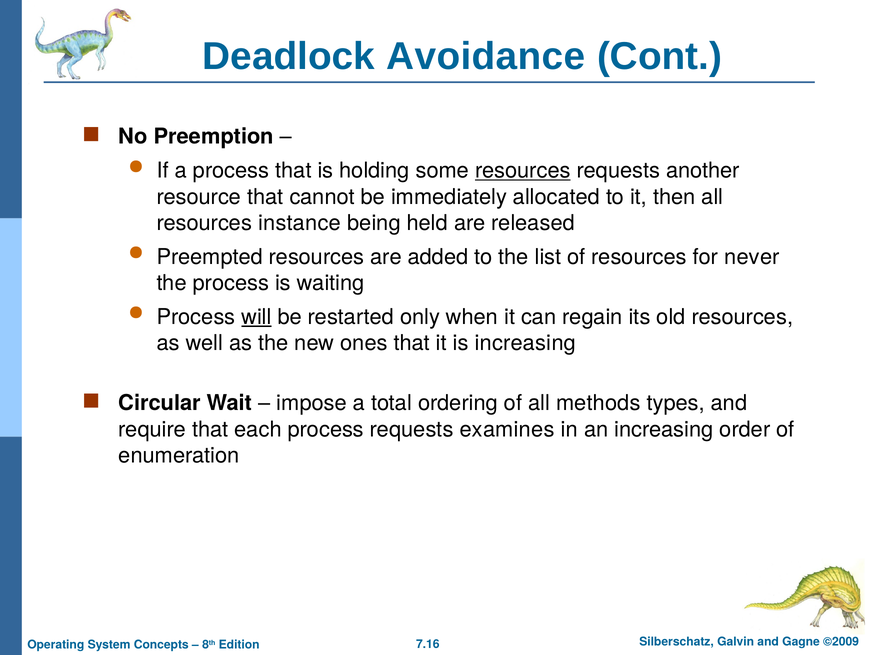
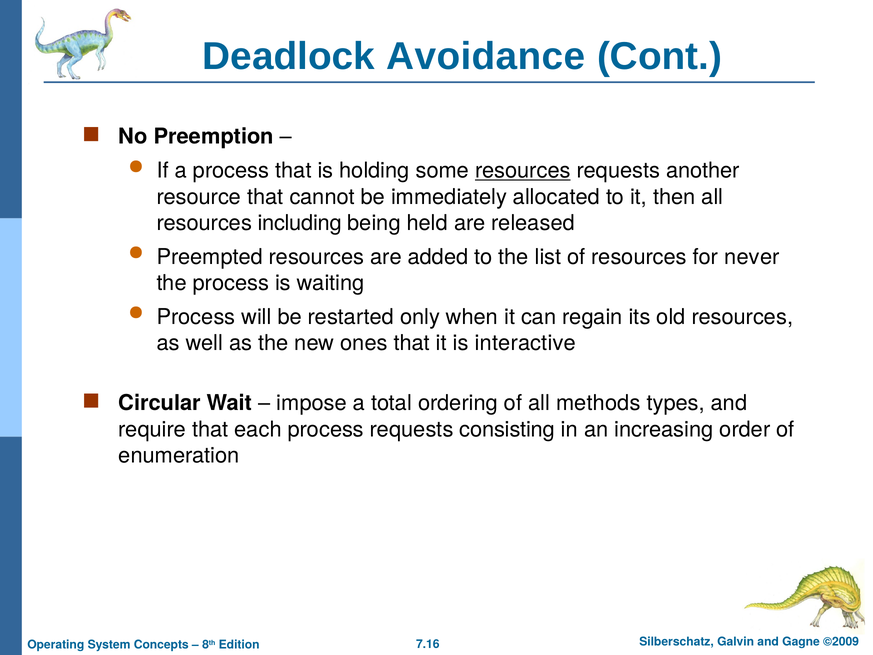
instance: instance -> including (300, 223)
will underline: present -> none (256, 317)
is increasing: increasing -> interactive (525, 343)
examines: examines -> consisting (507, 429)
